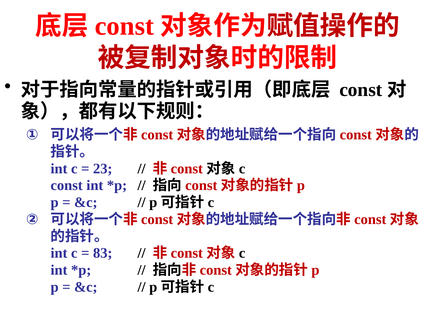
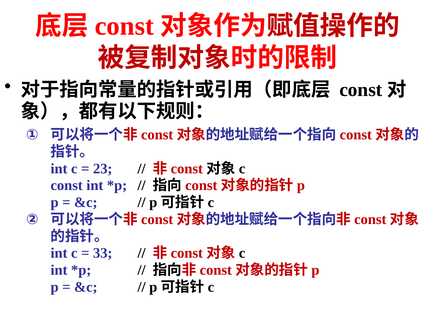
83: 83 -> 33 (103, 253)
